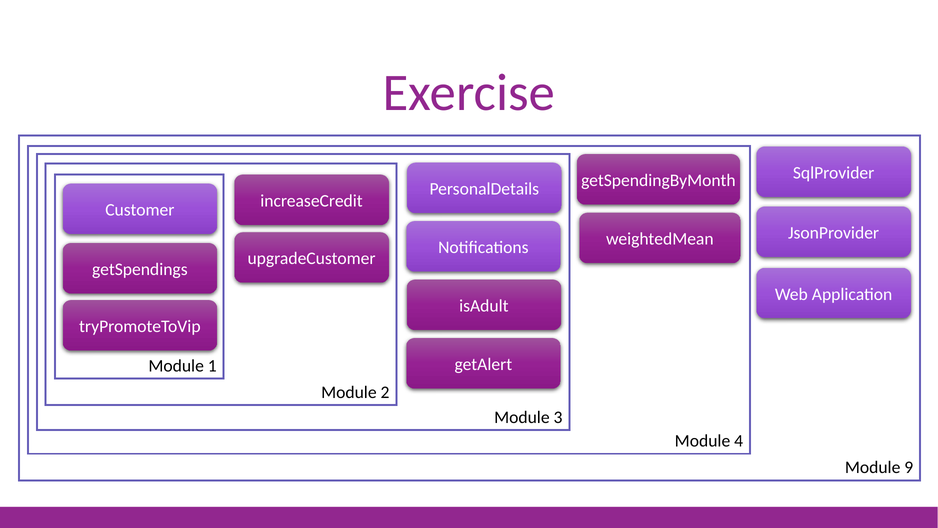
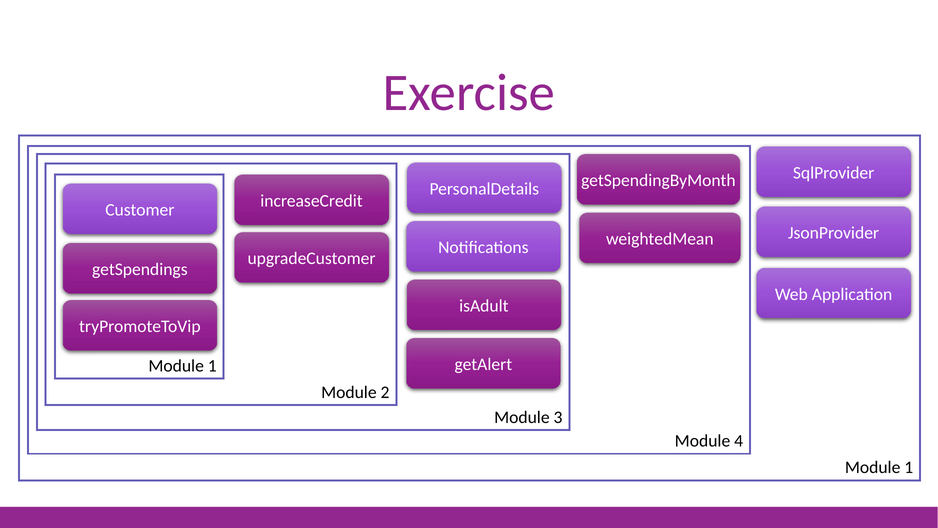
9: 9 -> 1 (909, 467)
